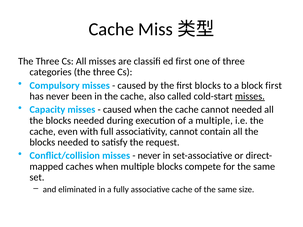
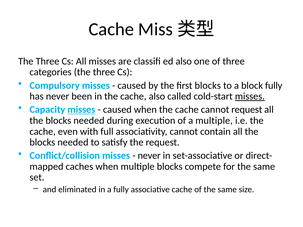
ed first: first -> also (184, 61)
block first: first -> fully (274, 86)
misses underline: none -> present (81, 110)
cannot needed: needed -> request (247, 110)
